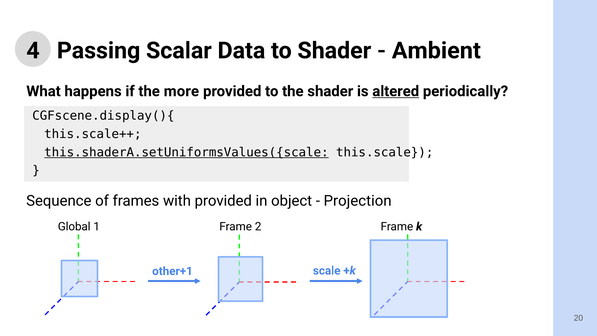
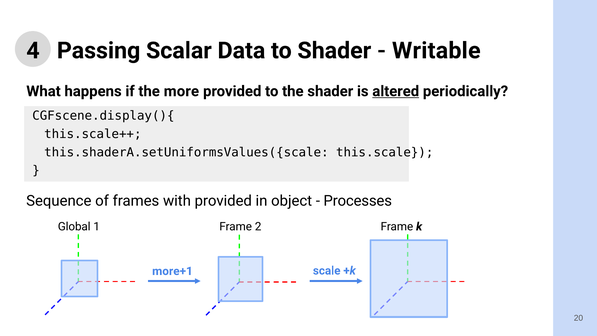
Ambient: Ambient -> Writable (436, 51)
this.shaderA.setUniformsValues({scale underline: present -> none (186, 152)
Projection: Projection -> Processes (358, 201)
other+1: other+1 -> more+1 (172, 271)
